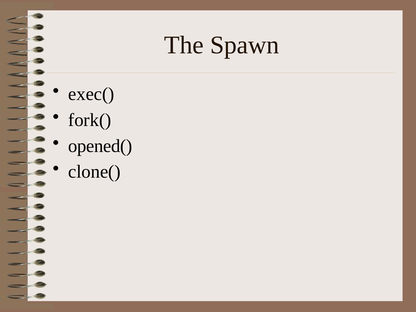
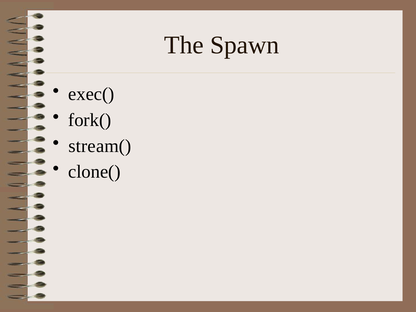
opened(: opened( -> stream( (100, 146)
